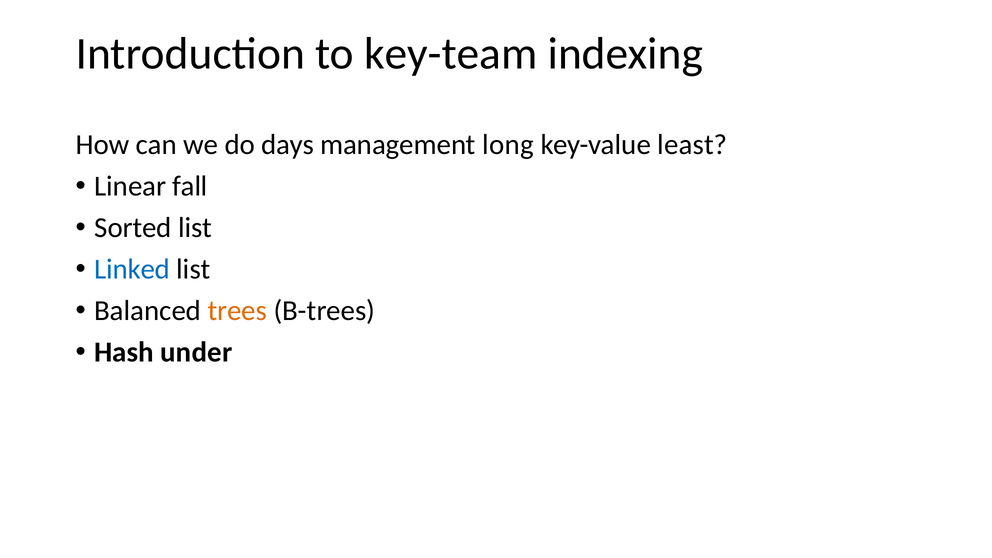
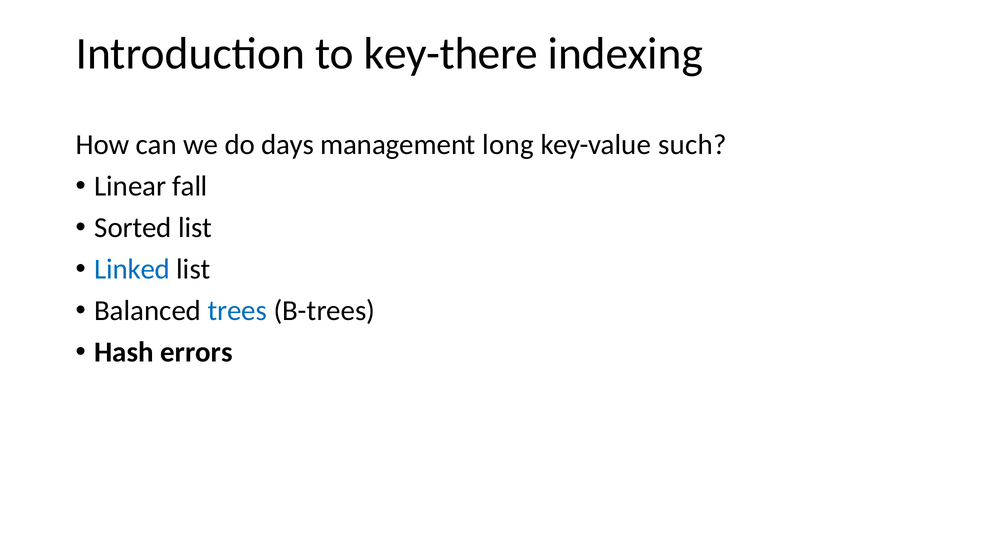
key-team: key-team -> key-there (451, 54)
least: least -> such (692, 145)
trees colour: orange -> blue (237, 311)
under: under -> errors (196, 352)
